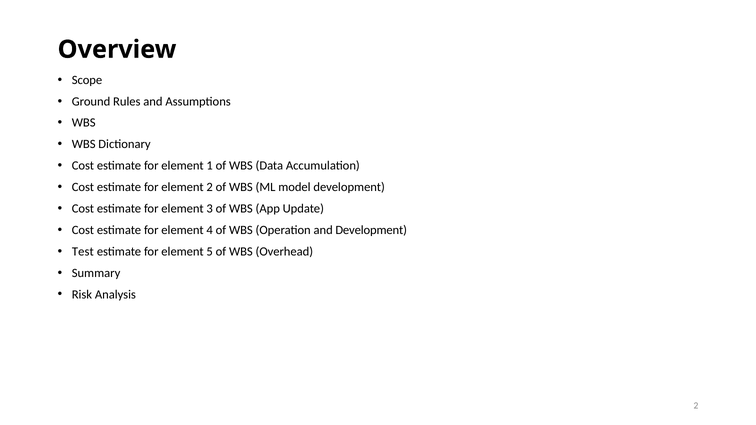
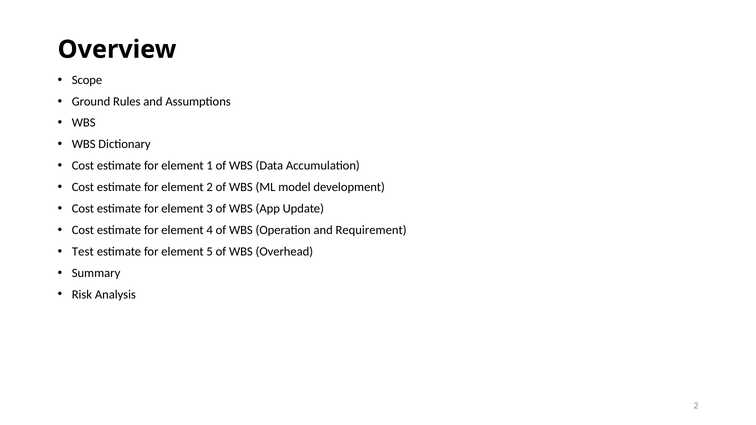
and Development: Development -> Requirement (371, 230)
